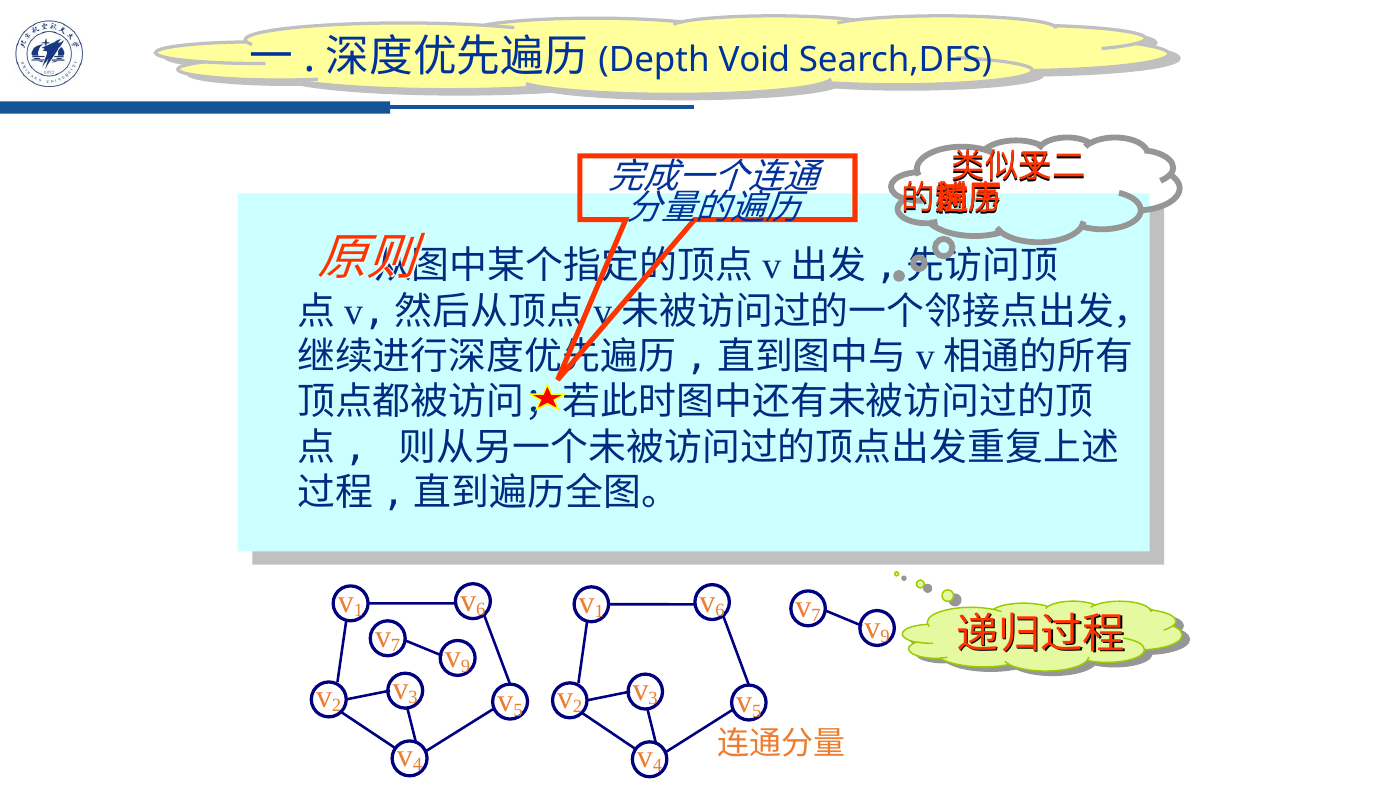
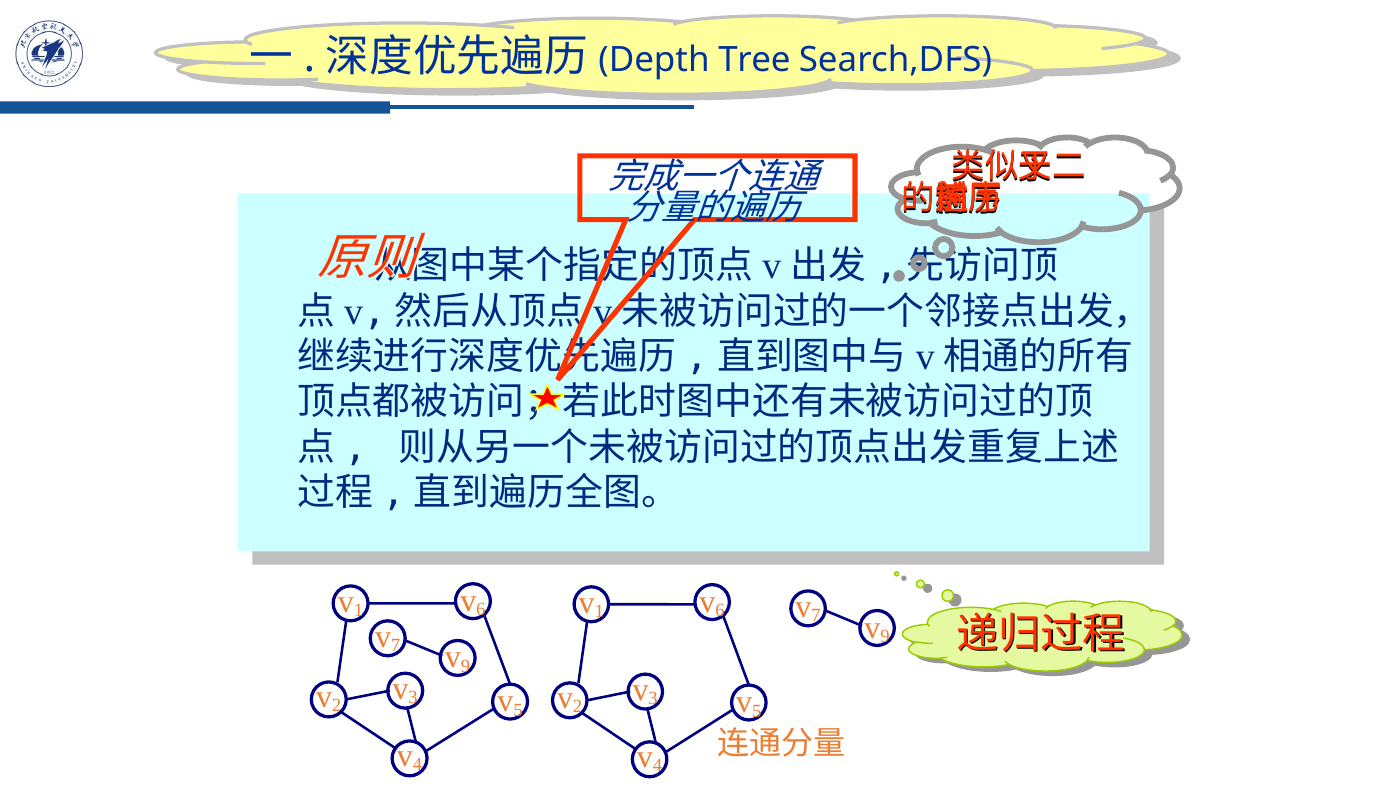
Void: Void -> Tree (754, 60)
